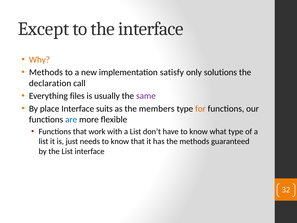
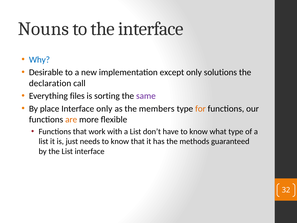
Except: Except -> Nouns (43, 29)
Why colour: orange -> blue (39, 60)
Methods: Methods -> Desirable (46, 72)
satisfy: satisfy -> except (172, 72)
usually: usually -> sorting (107, 96)
Interface suits: suits -> only (104, 109)
are colour: blue -> orange (71, 119)
